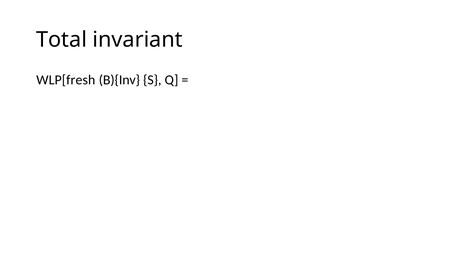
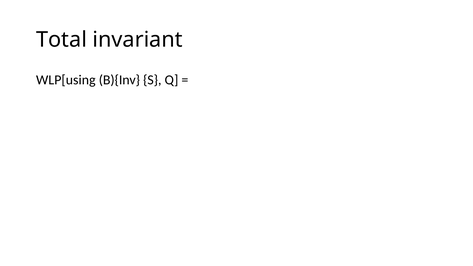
WLP[fresh: WLP[fresh -> WLP[using (66, 80)
